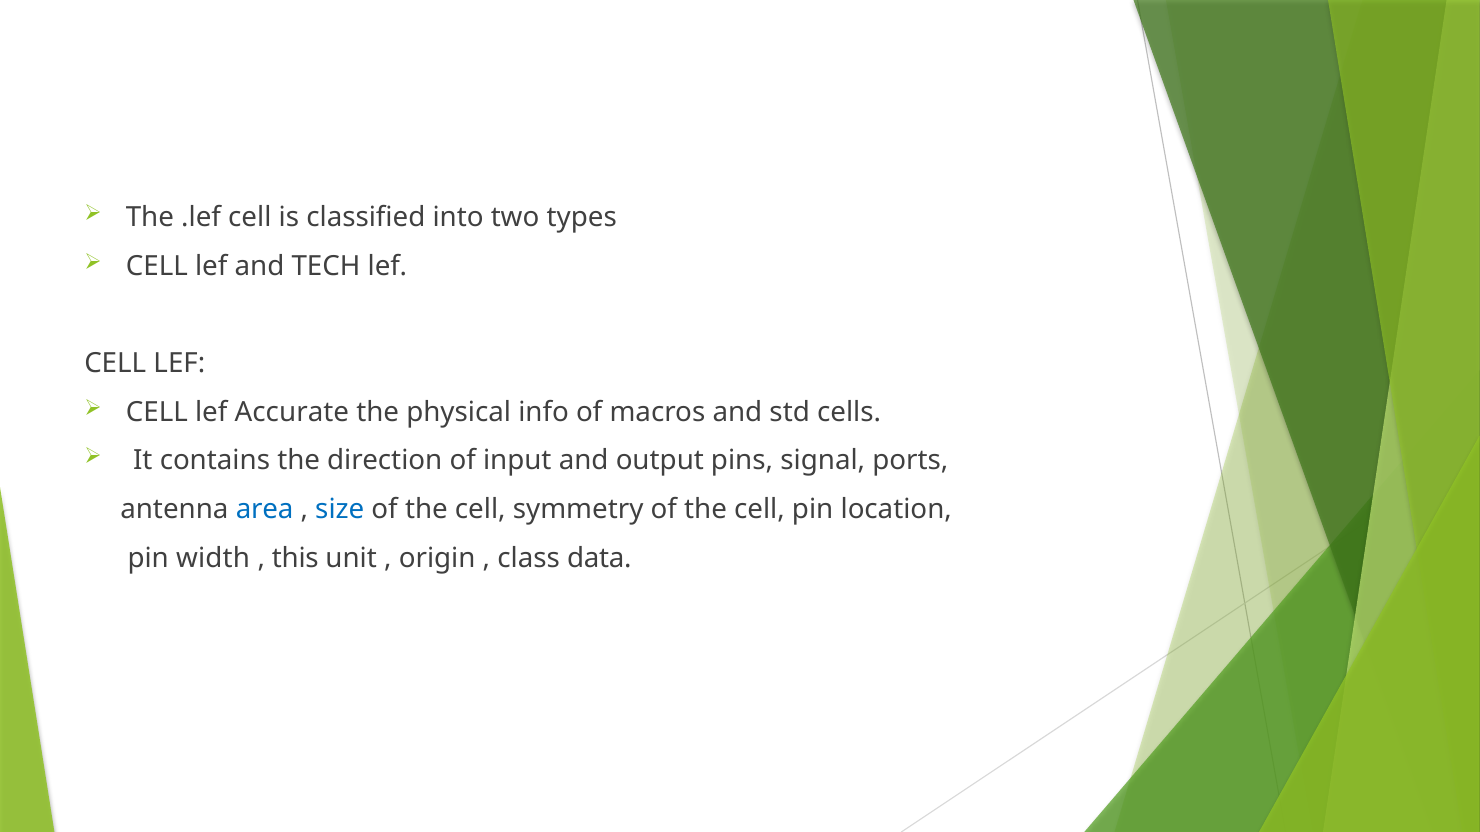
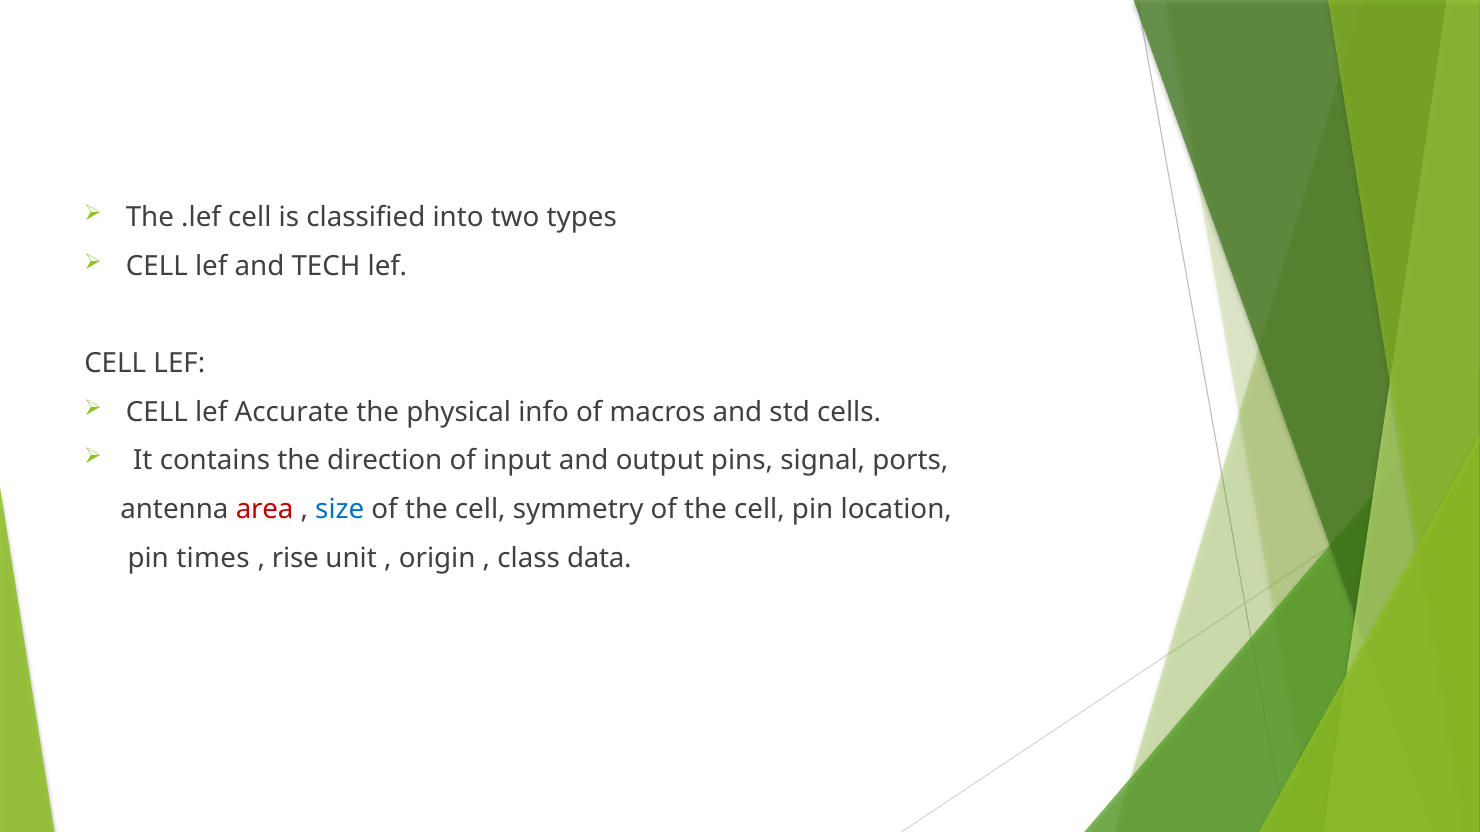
area colour: blue -> red (265, 510)
width: width -> times (213, 558)
this: this -> rise (295, 558)
